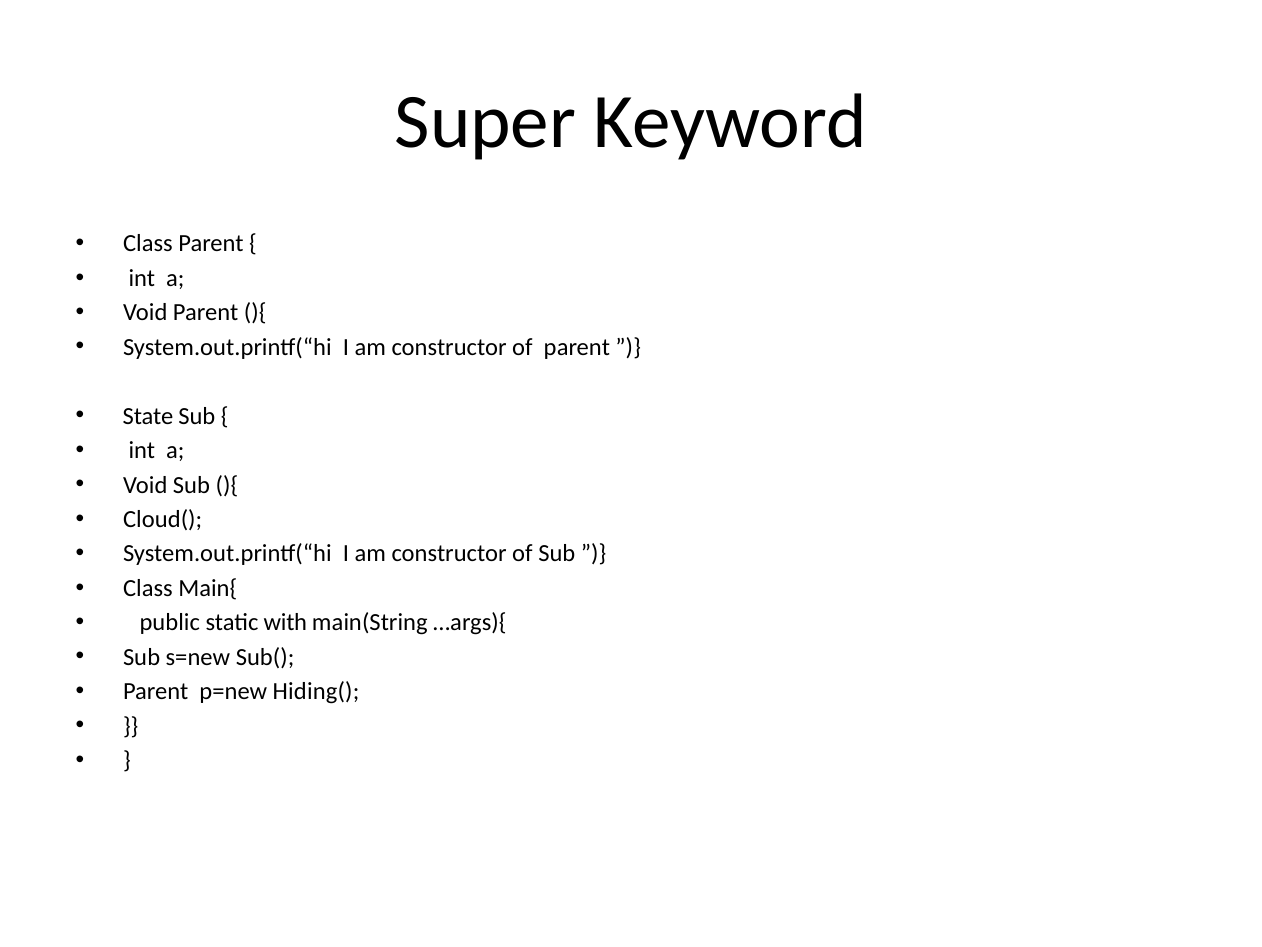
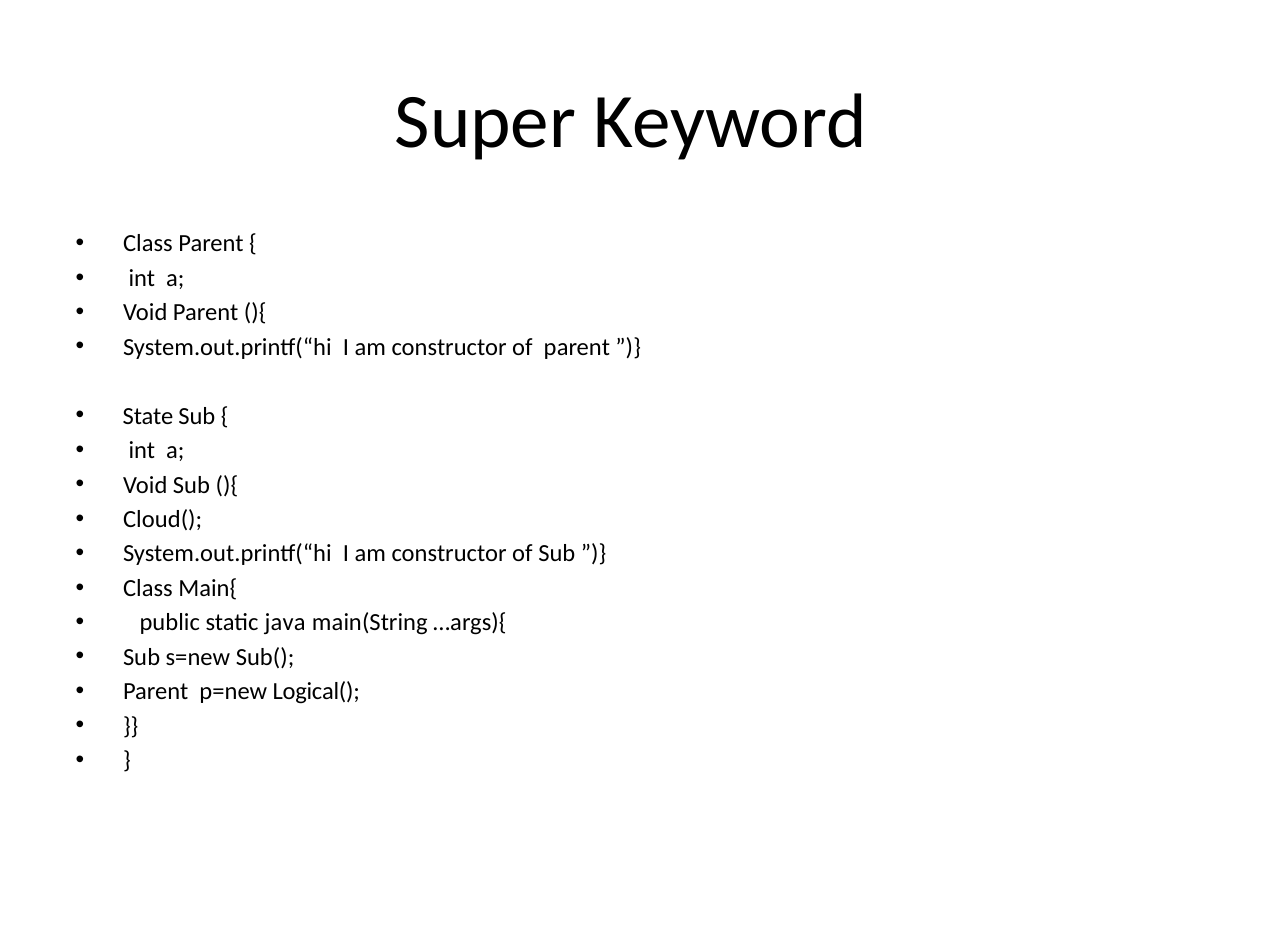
with: with -> java (285, 622)
Hiding(: Hiding( -> Logical( (316, 691)
